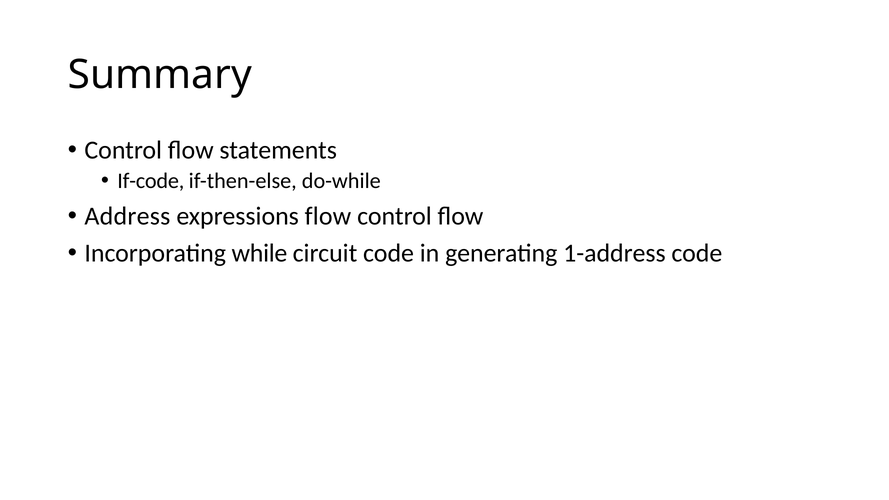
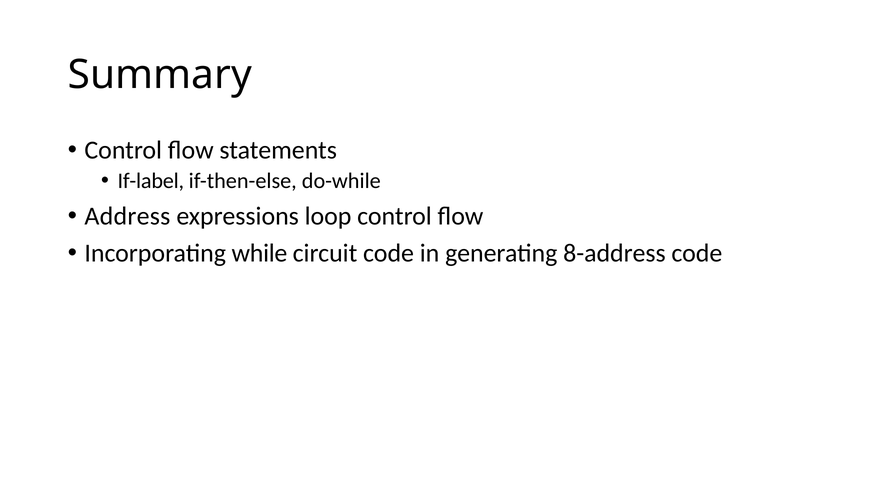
If-code: If-code -> If-label (151, 181)
expressions flow: flow -> loop (328, 216)
1-address: 1-address -> 8-address (614, 253)
